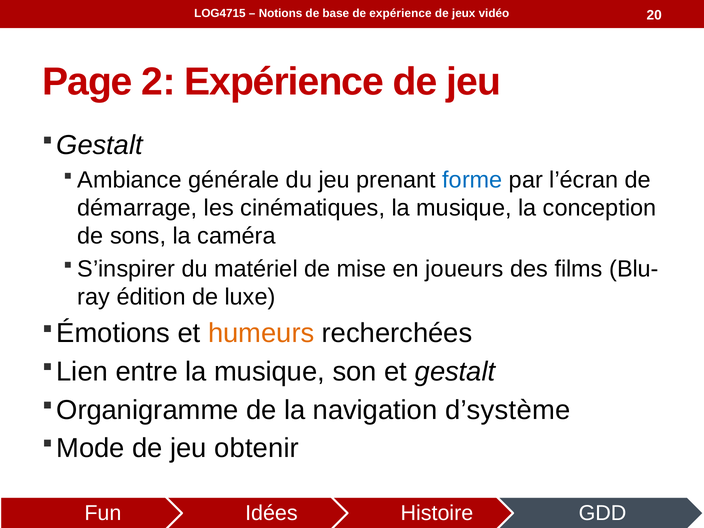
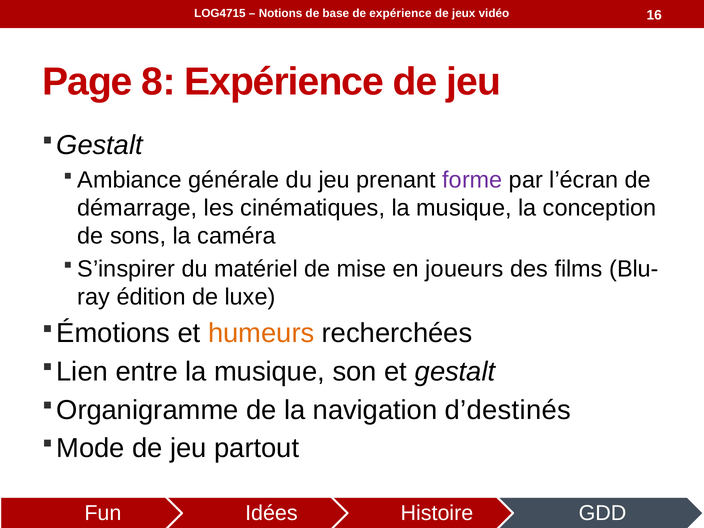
20: 20 -> 16 (654, 15)
2: 2 -> 8 (159, 82)
forme colour: blue -> purple (472, 180)
d’système: d’système -> d’destinés (508, 410)
obtenir: obtenir -> partout (257, 448)
